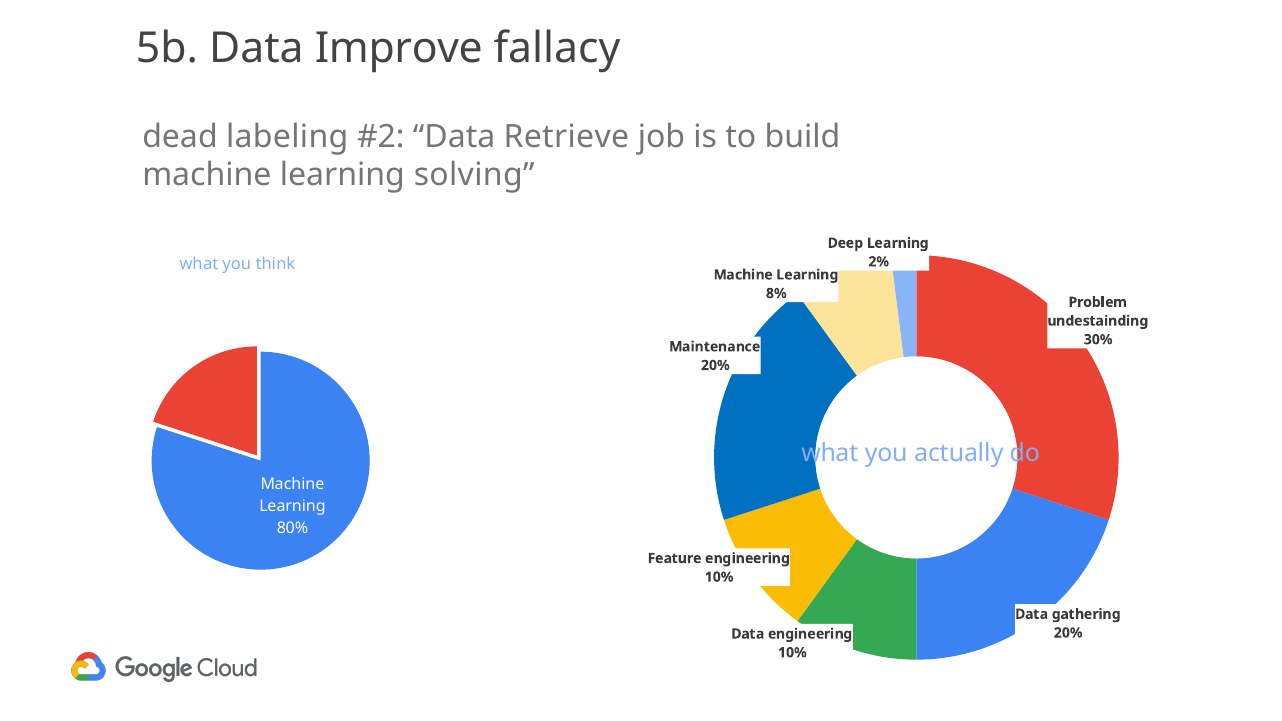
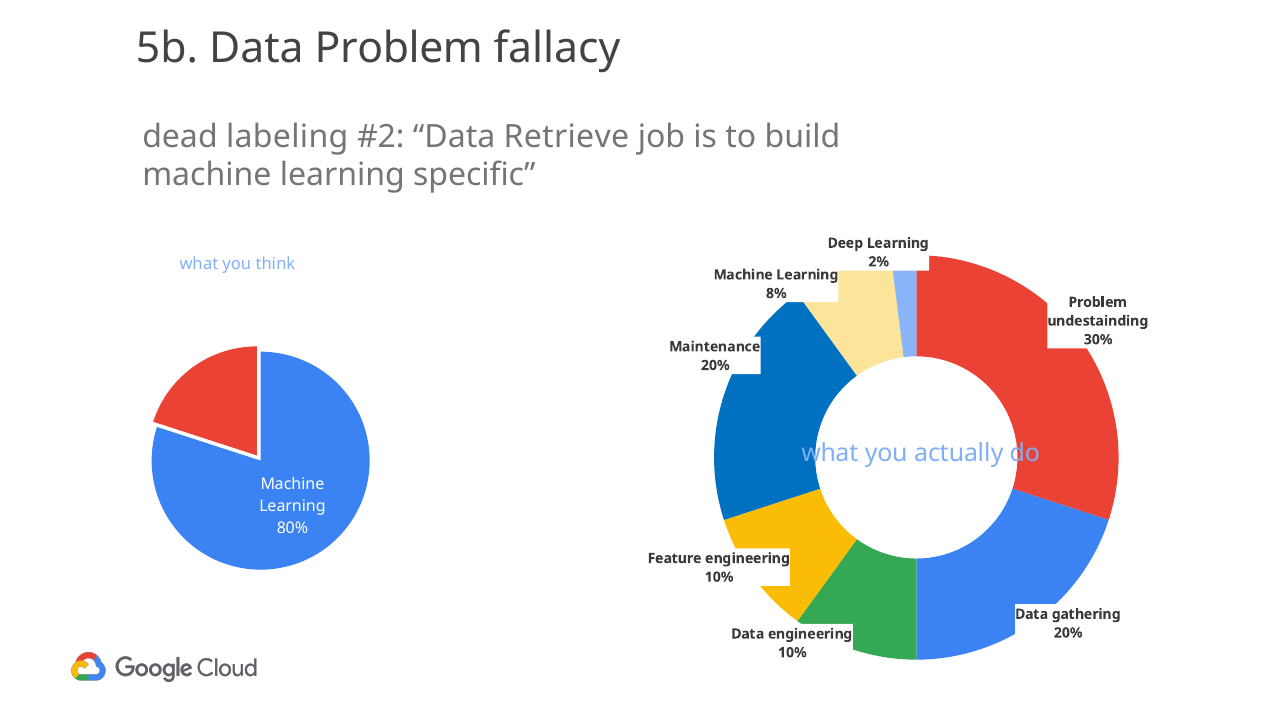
Data Improve: Improve -> Problem (399, 48)
solving: solving -> specific (474, 175)
